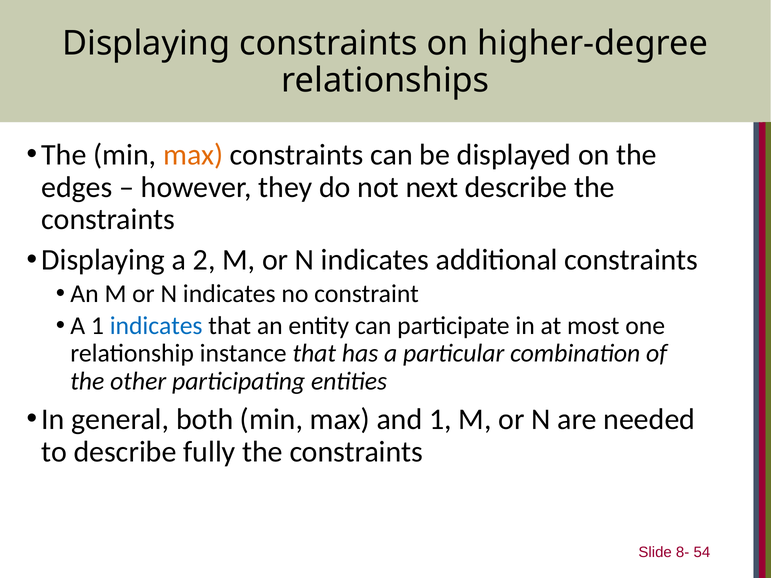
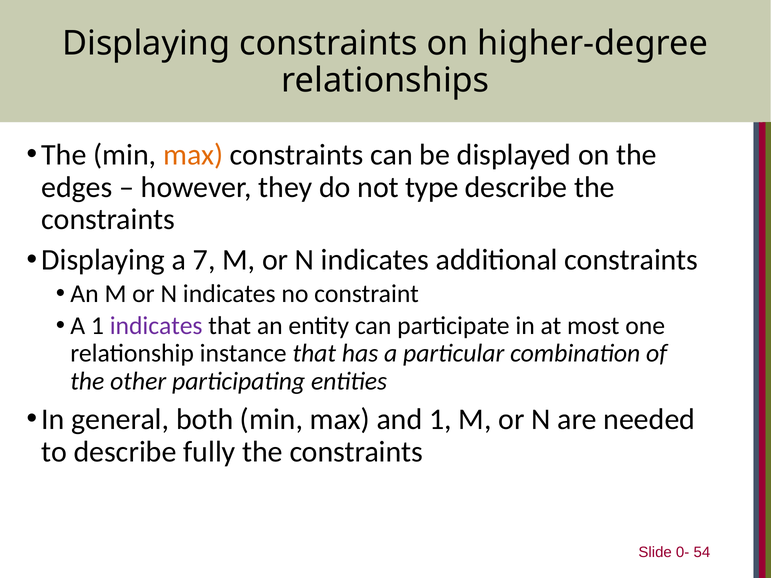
next: next -> type (432, 187)
2: 2 -> 7 (204, 260)
indicates colour: blue -> purple (156, 326)
8-: 8- -> 0- (683, 552)
